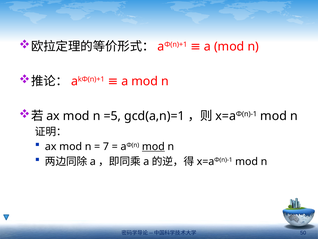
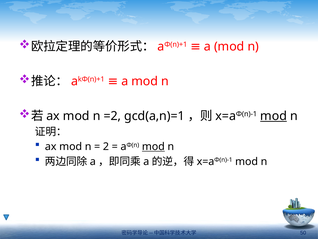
=5: =5 -> =2 (112, 116)
mod underline: none -> present (274, 116)
7: 7 -> 2 (106, 146)
